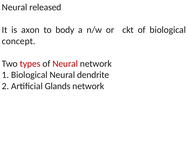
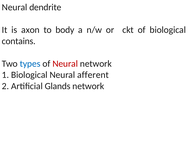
released: released -> dendrite (45, 7)
concept: concept -> contains (19, 41)
types colour: red -> blue (30, 64)
dendrite: dendrite -> afferent (93, 75)
